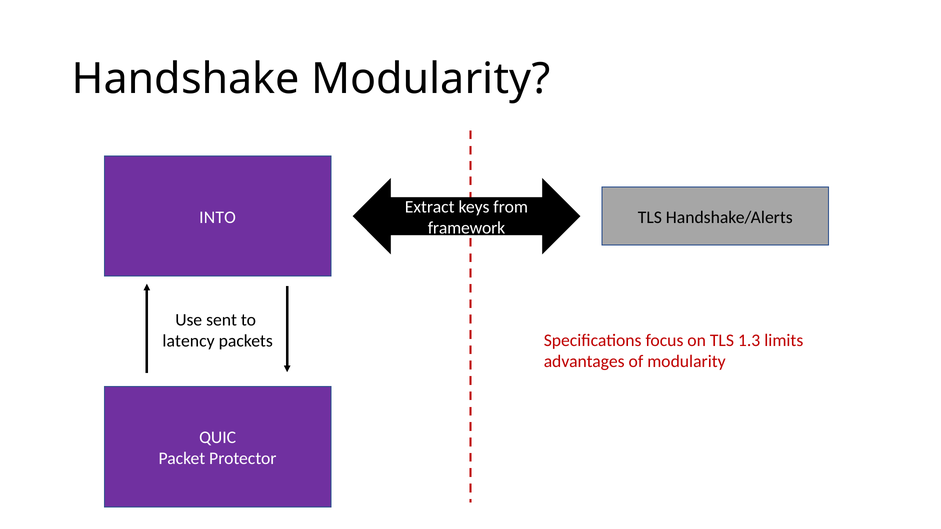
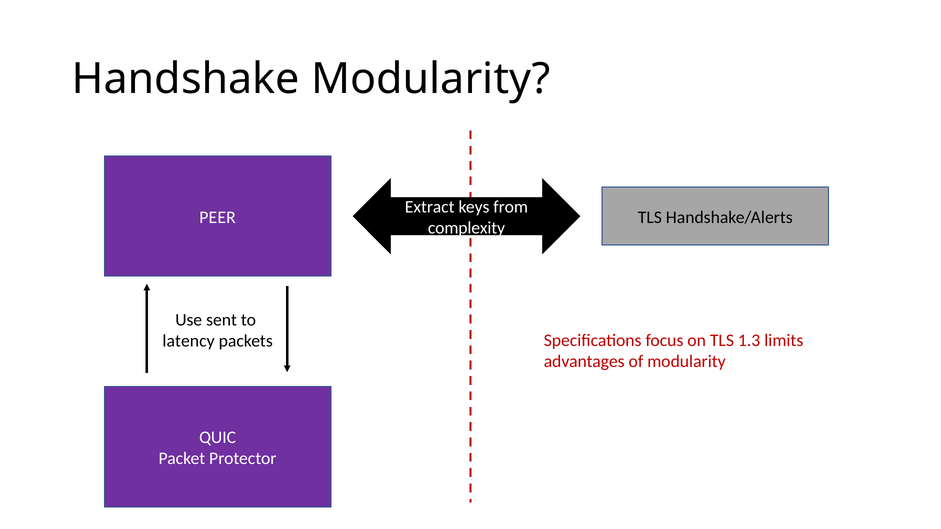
INTO: INTO -> PEER (218, 218)
framework: framework -> complexity (466, 228)
